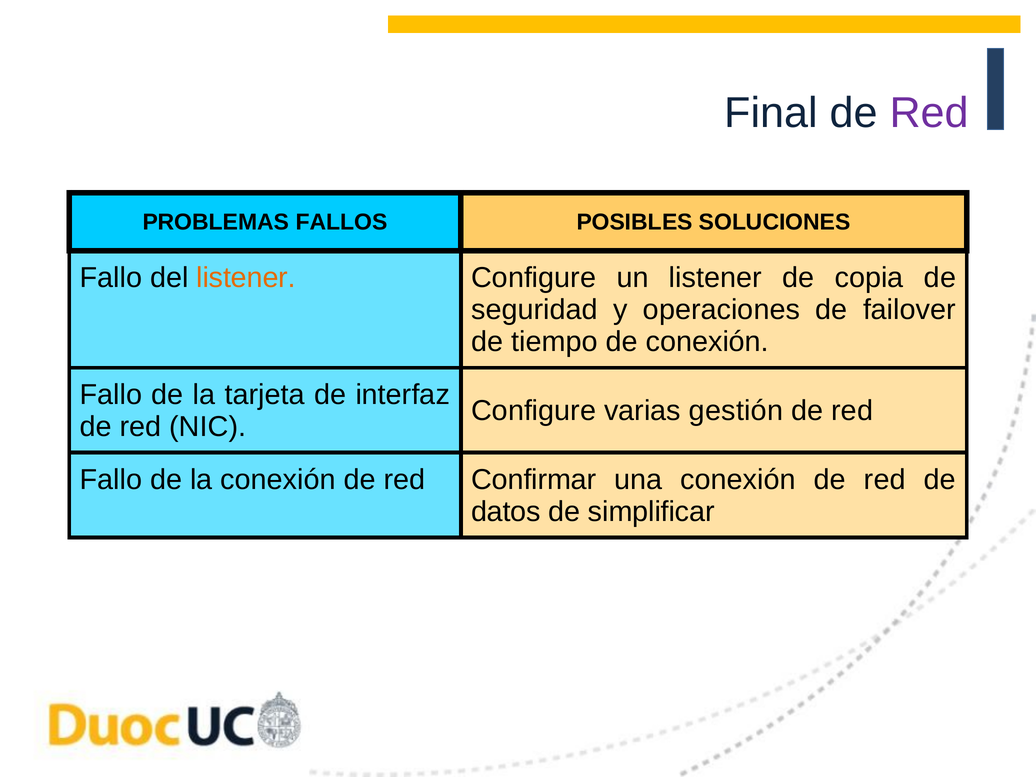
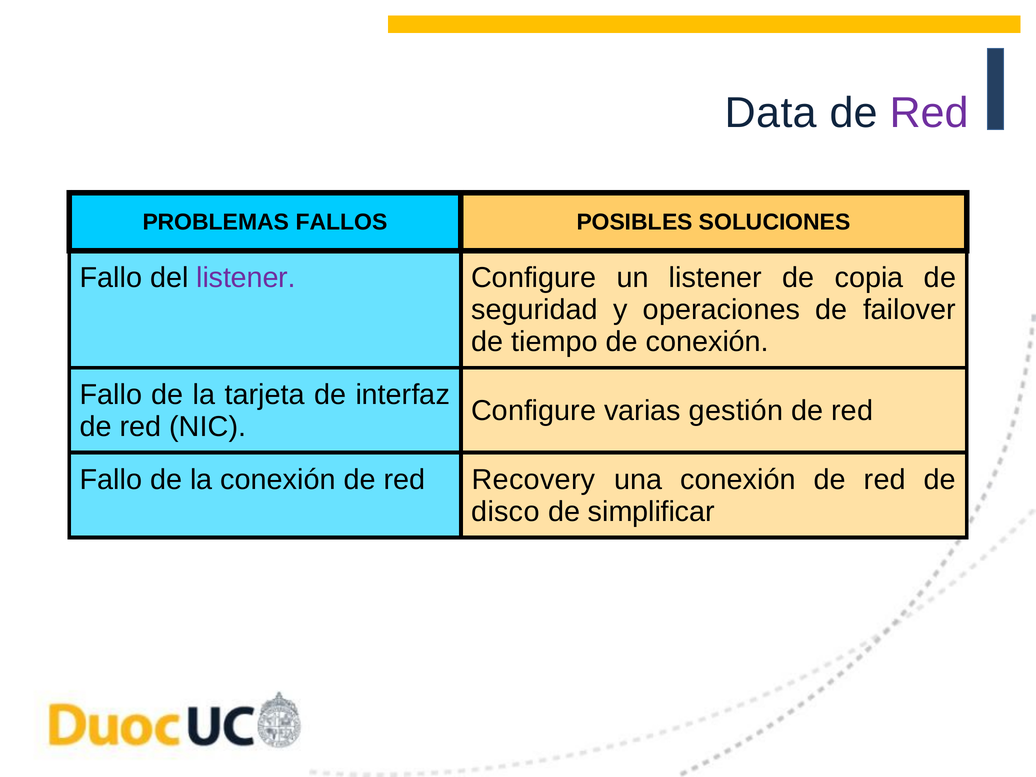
Final: Final -> Data (771, 113)
listener colour: orange -> purple (246, 278)
Confirmar: Confirmar -> Recovery (534, 480)
datos: datos -> disco (505, 512)
